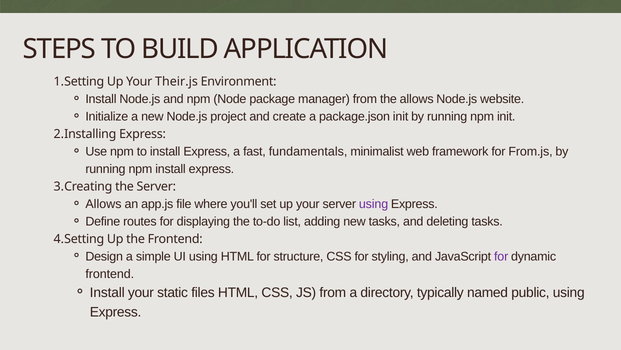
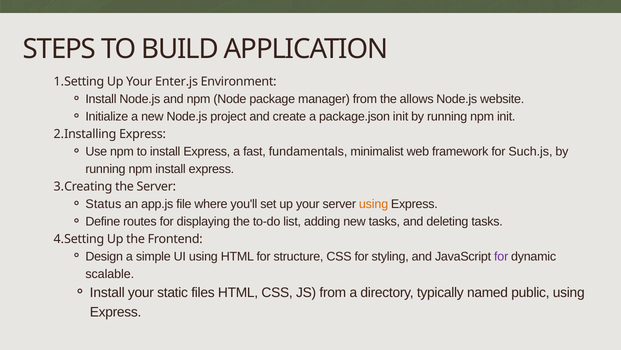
Their.js: Their.js -> Enter.js (177, 81)
From.js: From.js -> Such.js (530, 151)
Allows: Allows -> Status (103, 204)
using colour: purple -> orange (374, 204)
frontend: frontend -> scalable (110, 274)
